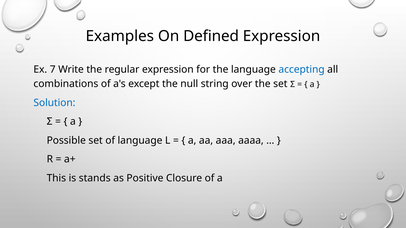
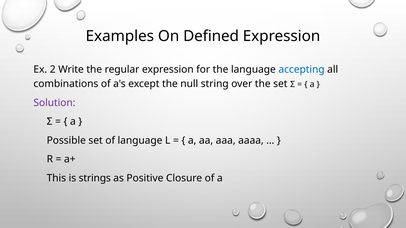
7: 7 -> 2 (53, 69)
Solution colour: blue -> purple (54, 103)
stands: stands -> strings (95, 178)
